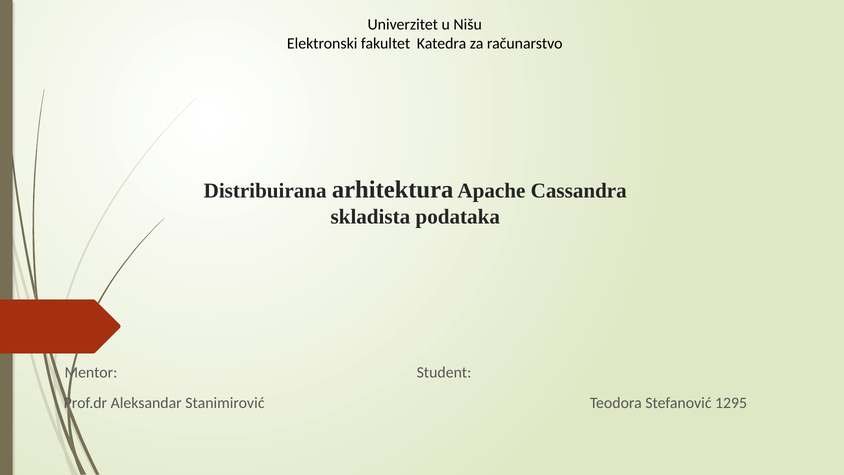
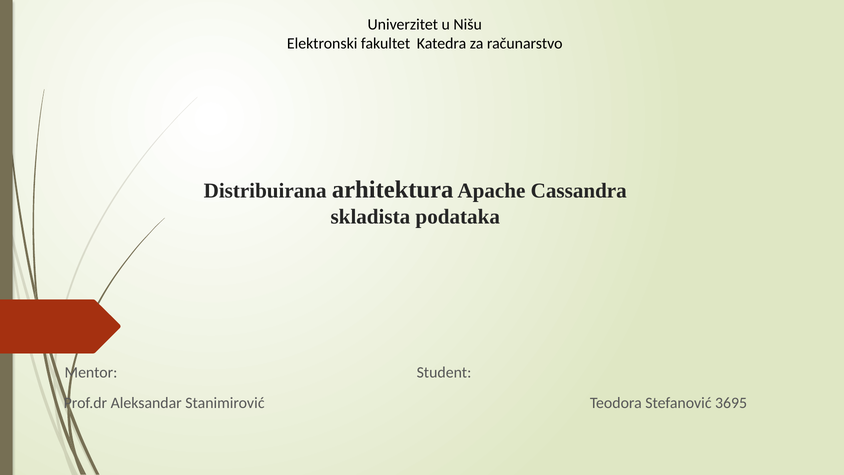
1295: 1295 -> 3695 (731, 403)
